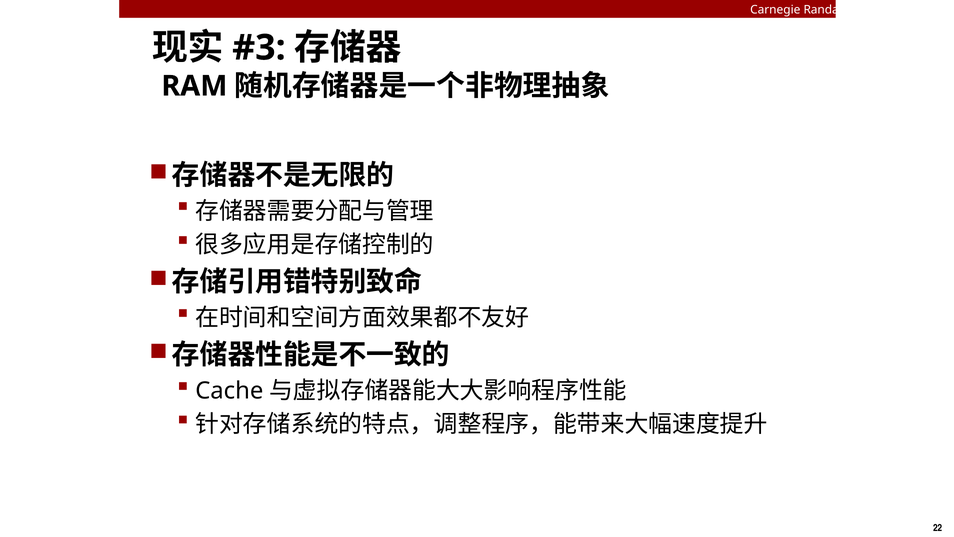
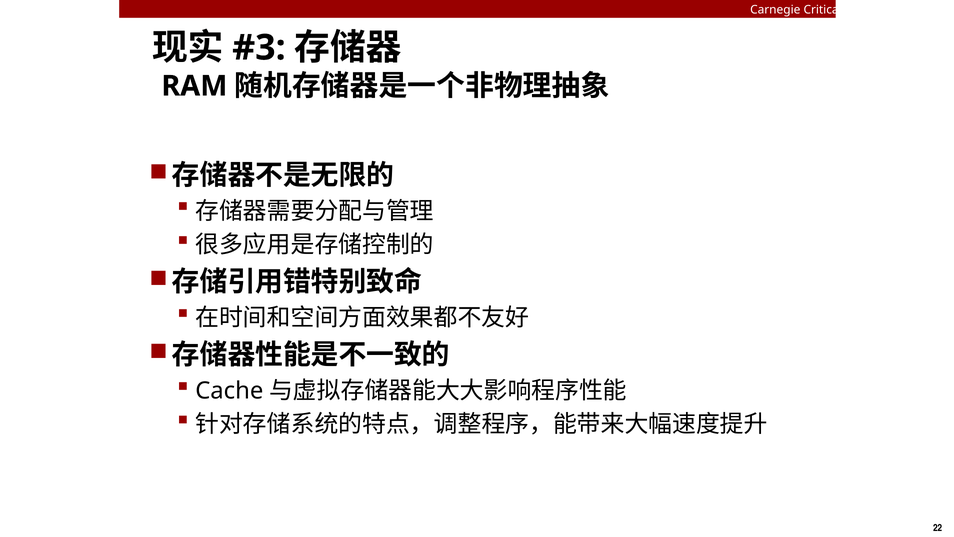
Randal: Randal -> Critical (823, 10)
